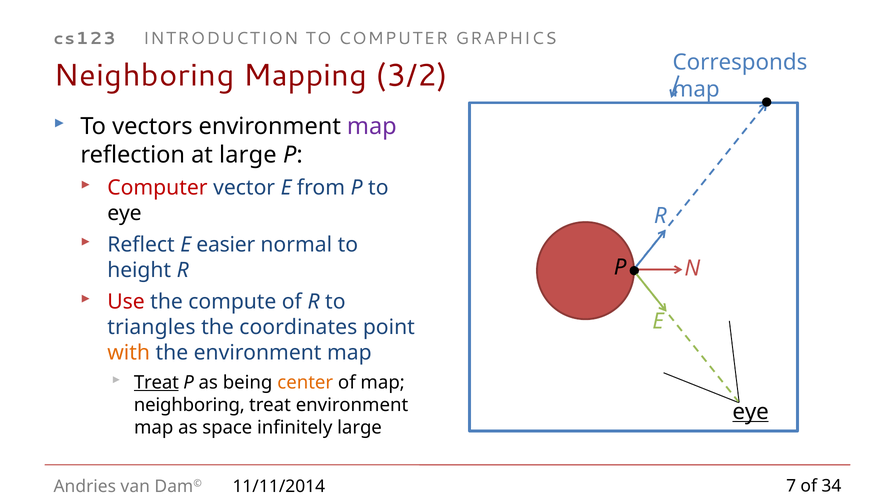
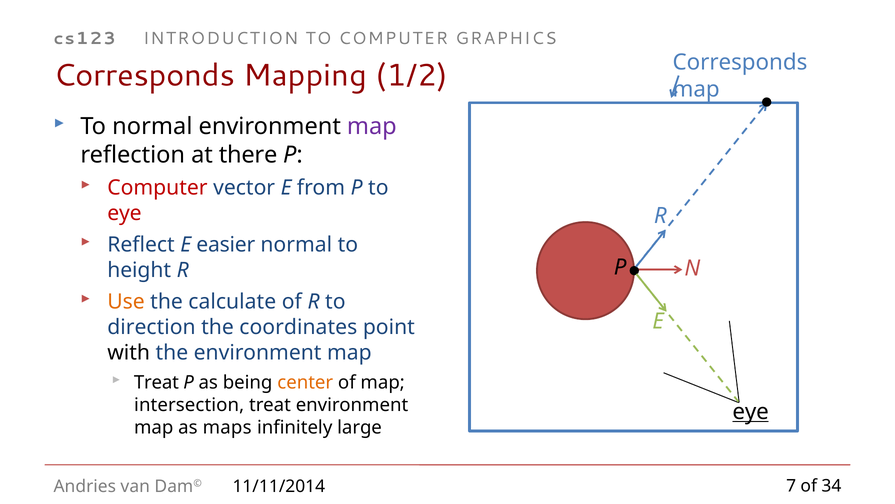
Neighboring: Neighboring -> Corresponds (144, 76)
3/2: 3/2 -> 1/2 (412, 76)
To vectors: vectors -> normal (152, 126)
at large: large -> there (248, 155)
eye colour: black -> red (124, 213)
Use colour: red -> orange (126, 302)
compute: compute -> calculate (232, 302)
triangles: triangles -> direction (151, 327)
with colour: orange -> black (129, 352)
Treat underline: present -> none (156, 382)
neighboring: neighboring -> intersection (189, 405)
space: space -> maps (227, 427)
